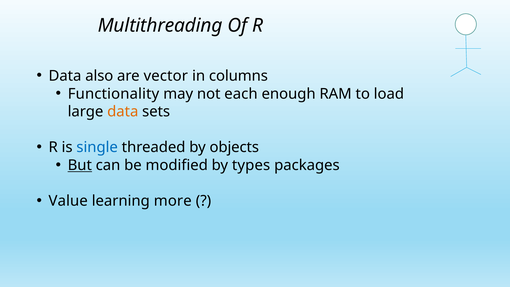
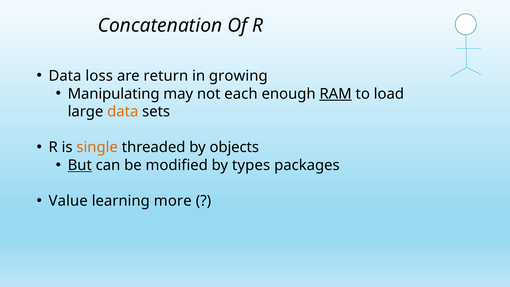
Multithreading: Multithreading -> Concatenation (160, 25)
also: also -> loss (99, 76)
vector: vector -> return (166, 76)
columns: columns -> growing (238, 76)
Functionality: Functionality -> Manipulating (114, 94)
RAM underline: none -> present (336, 94)
single colour: blue -> orange (97, 147)
